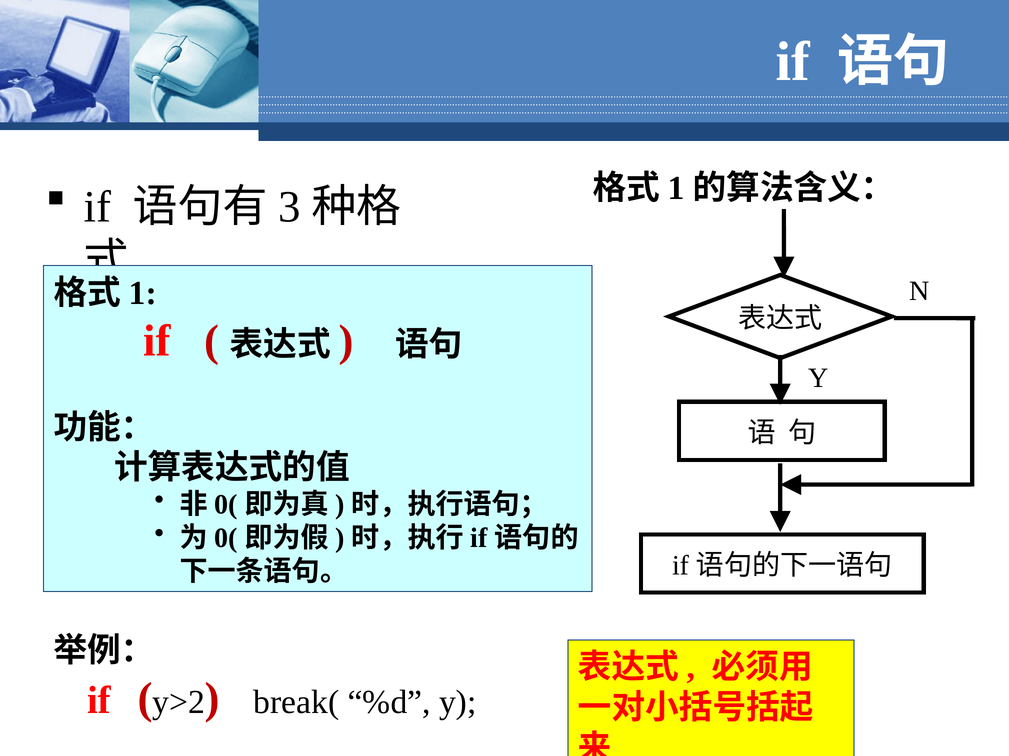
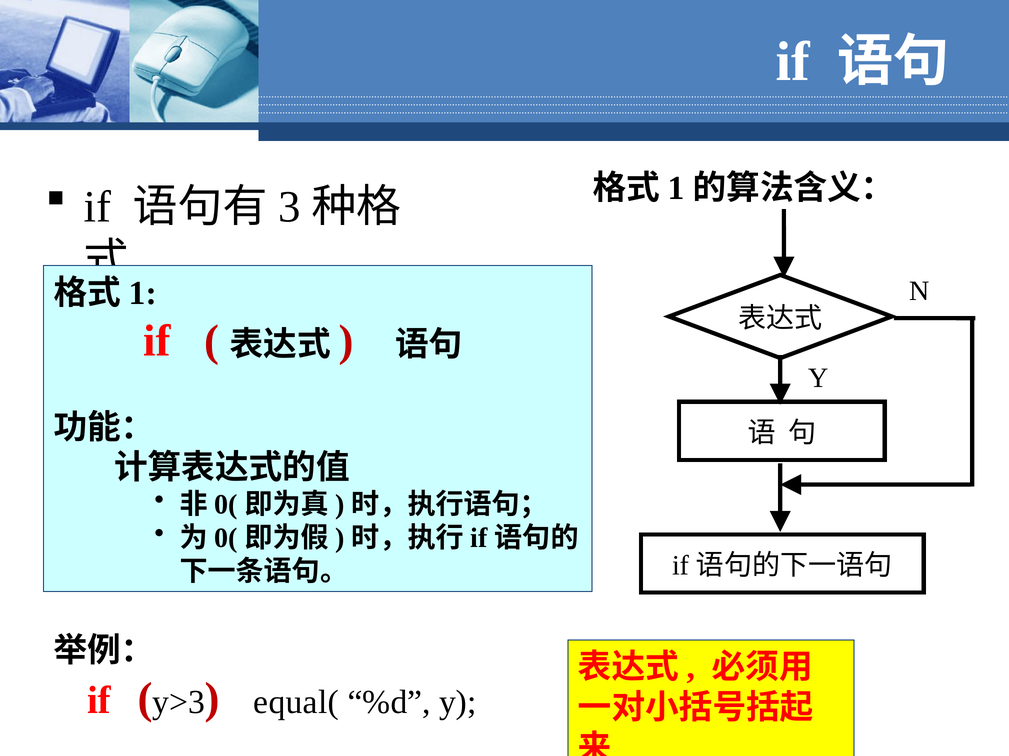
y>2: y>2 -> y>3 (179, 703)
break(: break( -> equal( (296, 703)
